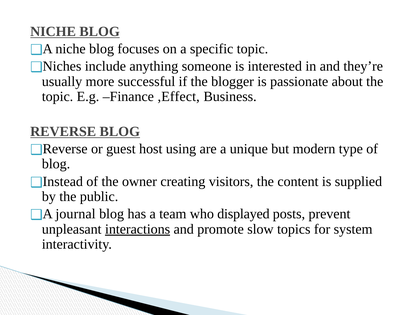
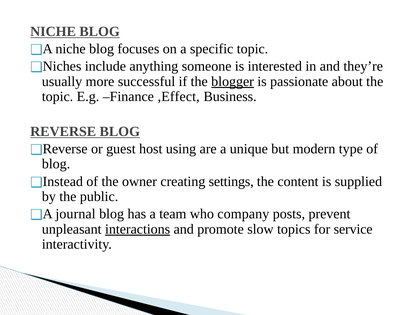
blogger underline: none -> present (233, 81)
visitors: visitors -> settings (231, 181)
displayed: displayed -> company (243, 214)
system: system -> service (353, 229)
